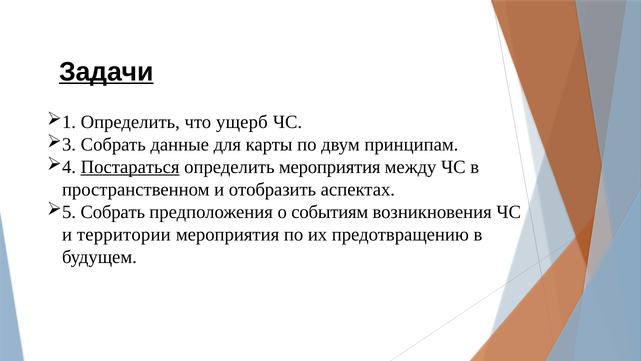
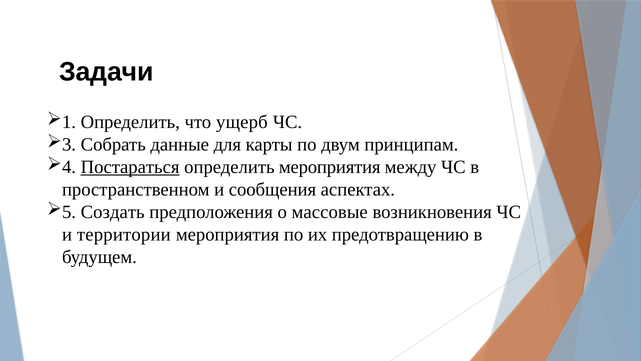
Задачи underline: present -> none (106, 72)
отобразить: отобразить -> сообщения (272, 189)
Собрать: Собрать -> Создать (113, 212)
событиям: событиям -> массовые (330, 212)
